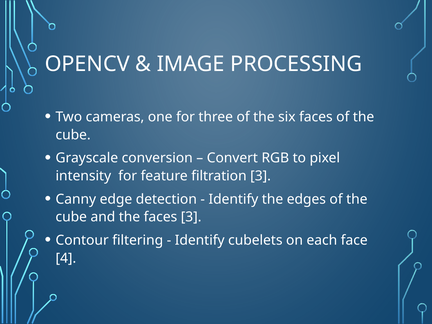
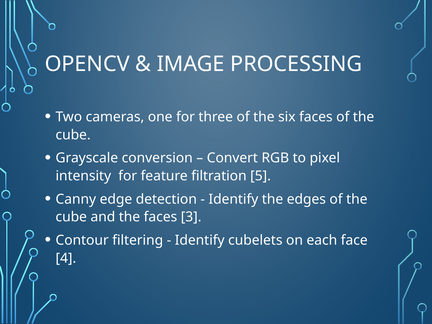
filtration 3: 3 -> 5 (261, 176)
